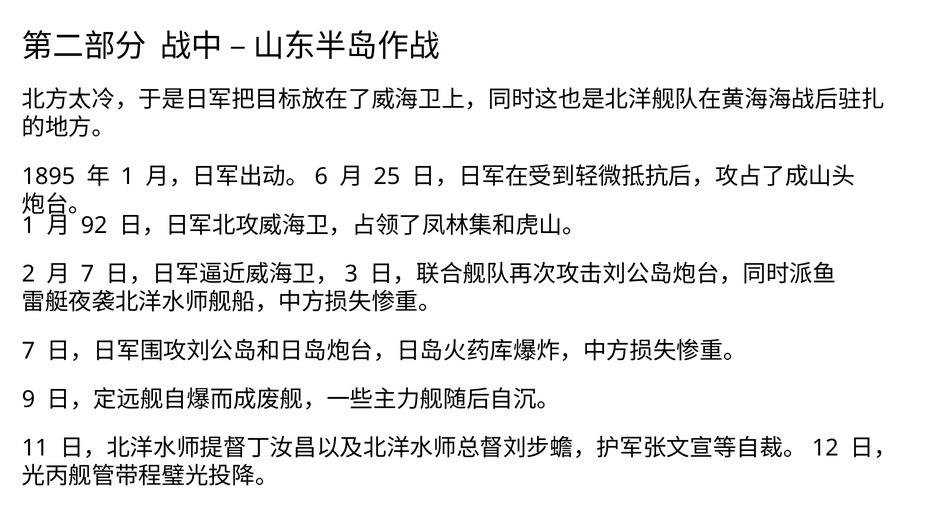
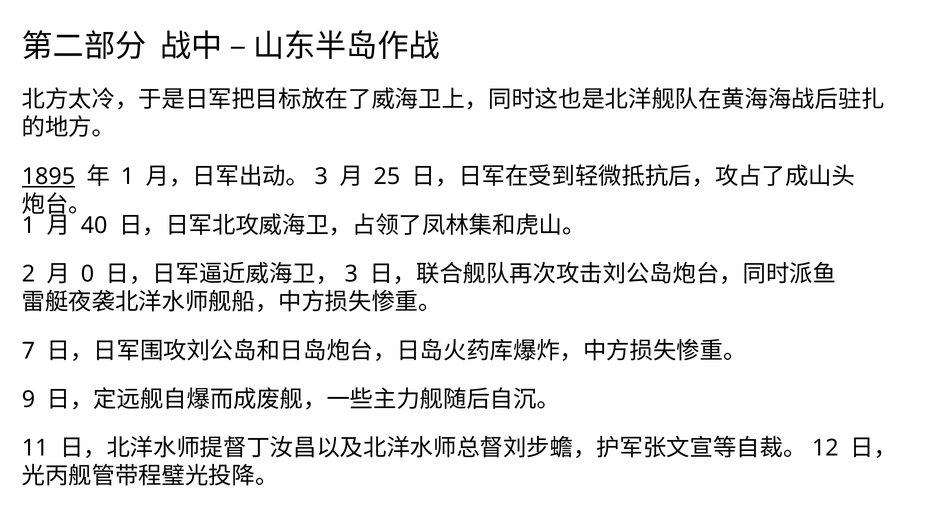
1895 underline: none -> present (48, 177)
6: 6 -> 3 (321, 177)
92: 92 -> 40 (94, 225)
7: 7 -> 0 (87, 274)
